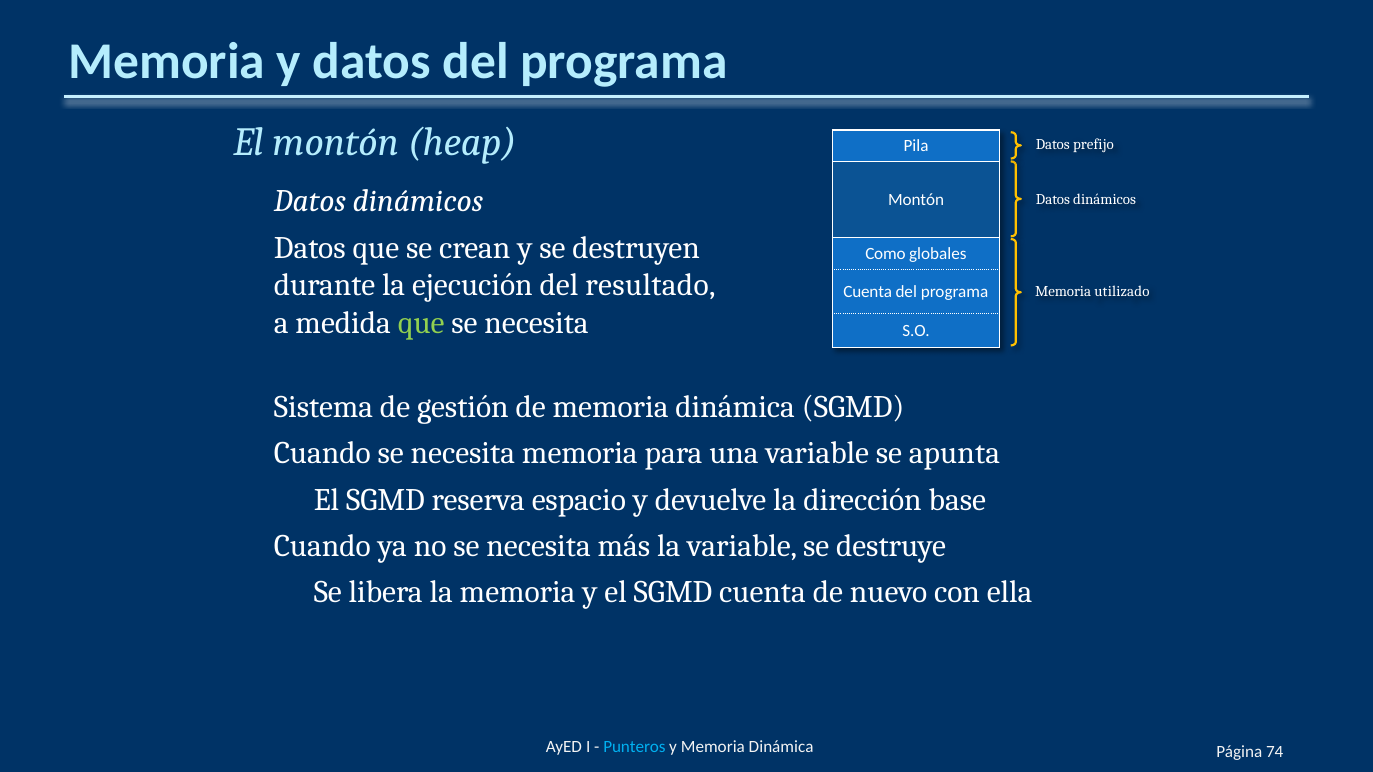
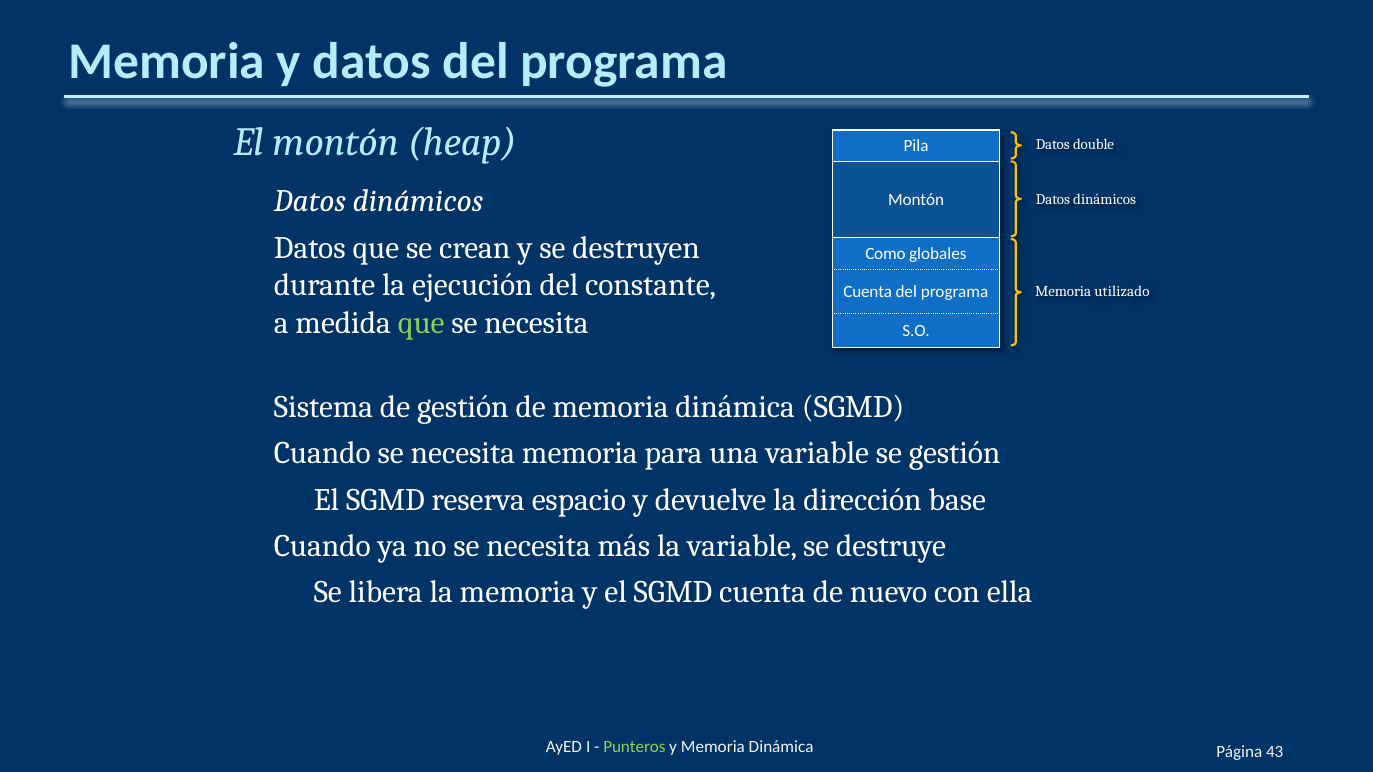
prefijo: prefijo -> double (1094, 145)
resultado: resultado -> constante (651, 286)
se apunta: apunta -> gestión (955, 454)
Punteros colour: light blue -> light green (634, 747)
74: 74 -> 43 (1275, 752)
